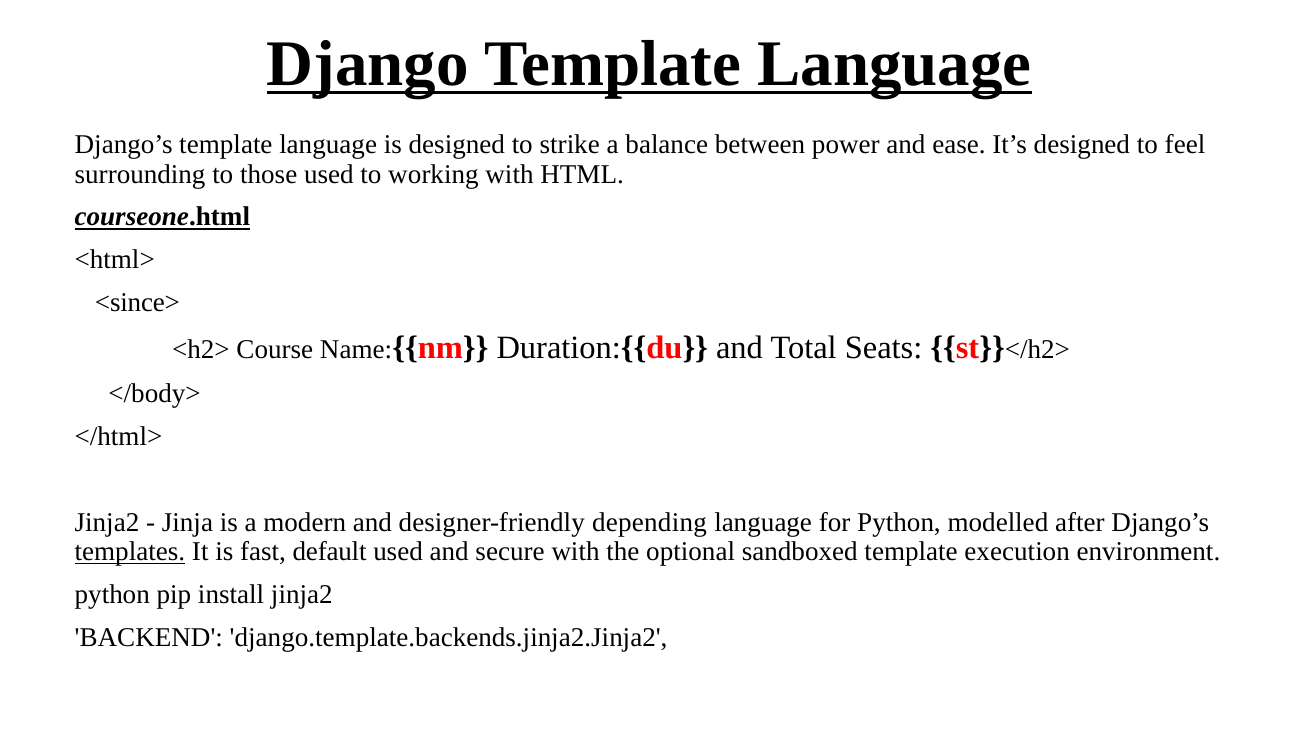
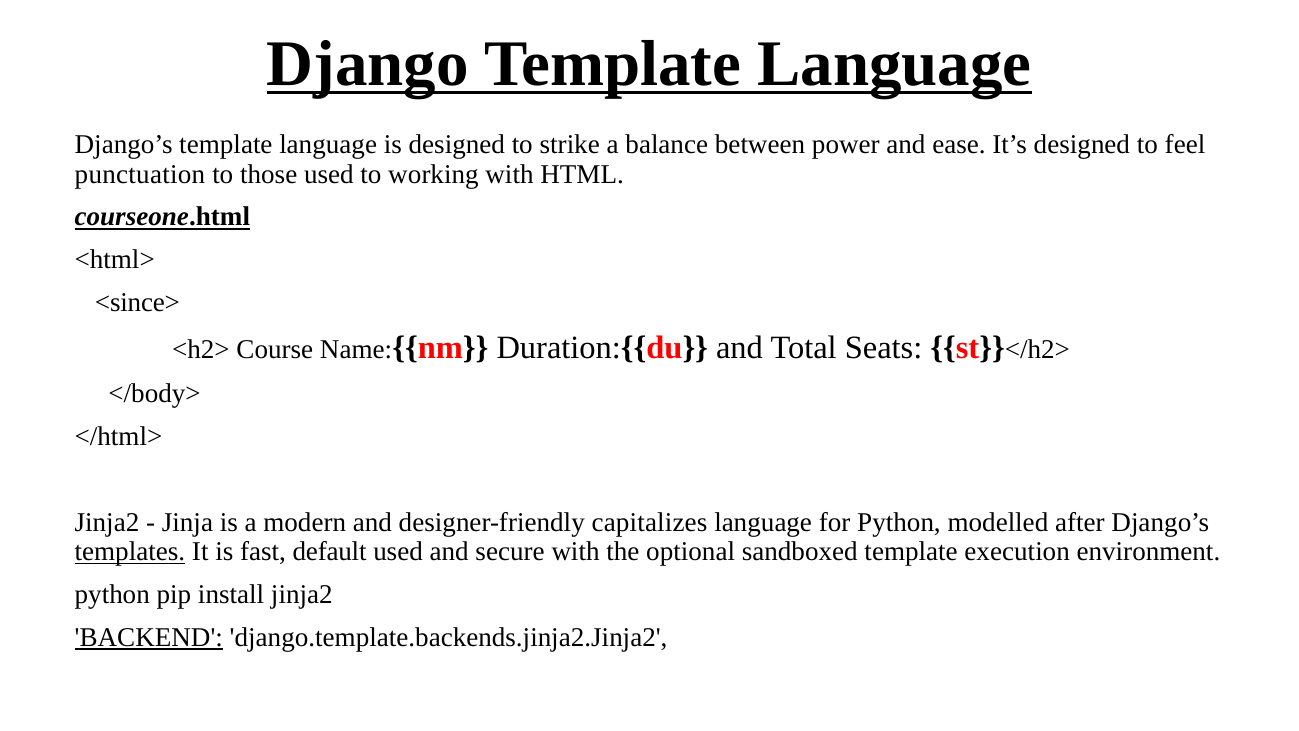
surrounding: surrounding -> punctuation (140, 174)
depending: depending -> capitalizes (650, 522)
BACKEND underline: none -> present (149, 637)
